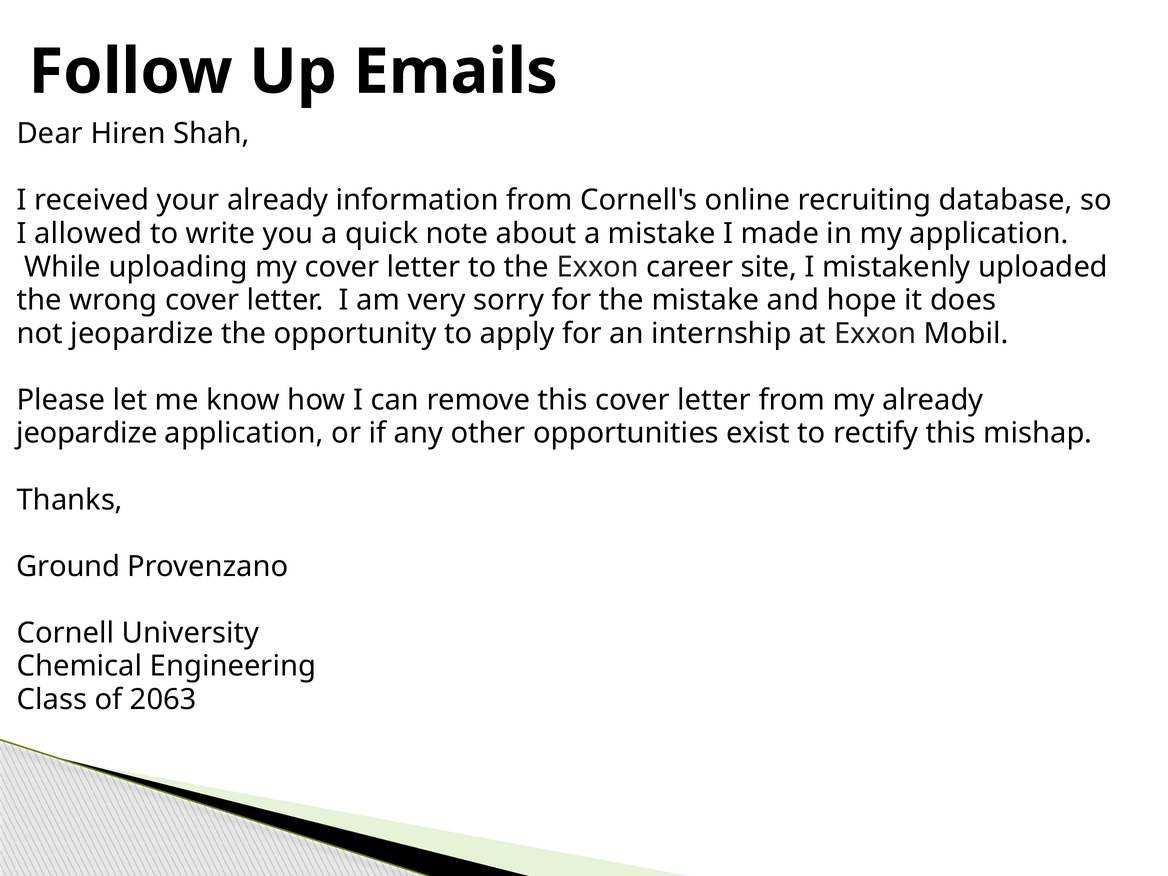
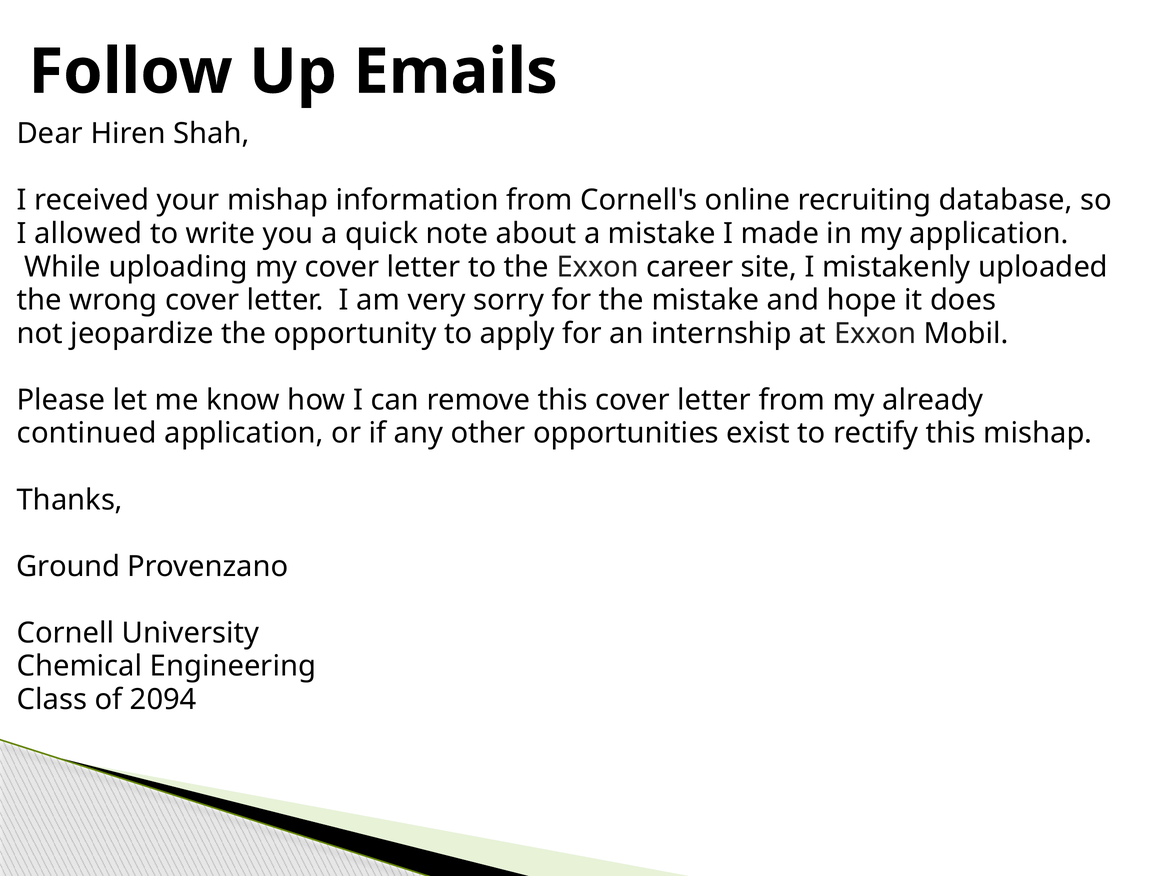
your already: already -> mishap (278, 200)
jeopardize: jeopardize -> continued (87, 433)
2063: 2063 -> 2094 (163, 700)
